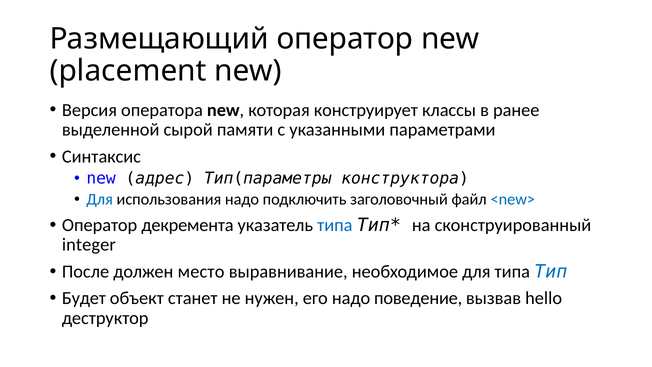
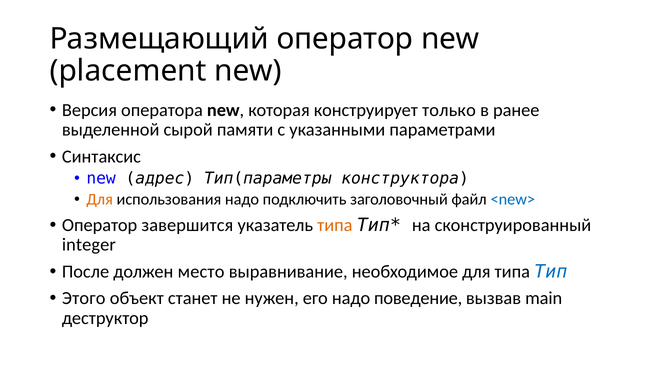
классы: классы -> только (449, 110)
Для colour: blue -> orange (100, 199)
декремента: декремента -> завершится (187, 225)
типа colour: blue -> orange (335, 225)
Будет: Будет -> Этого (84, 298)
hello: hello -> main (544, 298)
